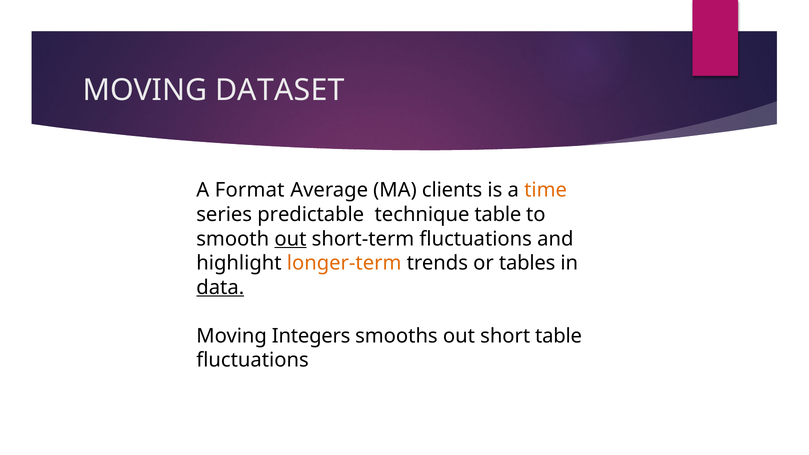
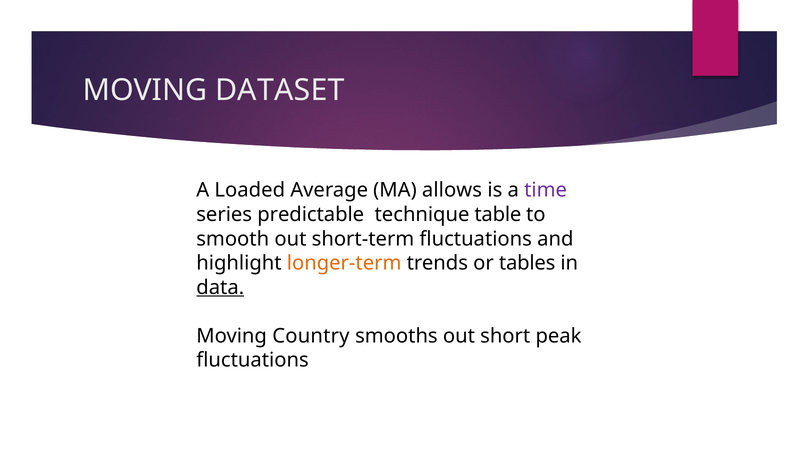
Format: Format -> Loaded (250, 190)
clients: clients -> allows (452, 190)
time colour: orange -> purple (546, 190)
out underline: present -> none (290, 239)
Integers: Integers -> Country (311, 336)
short table: table -> peak (558, 336)
